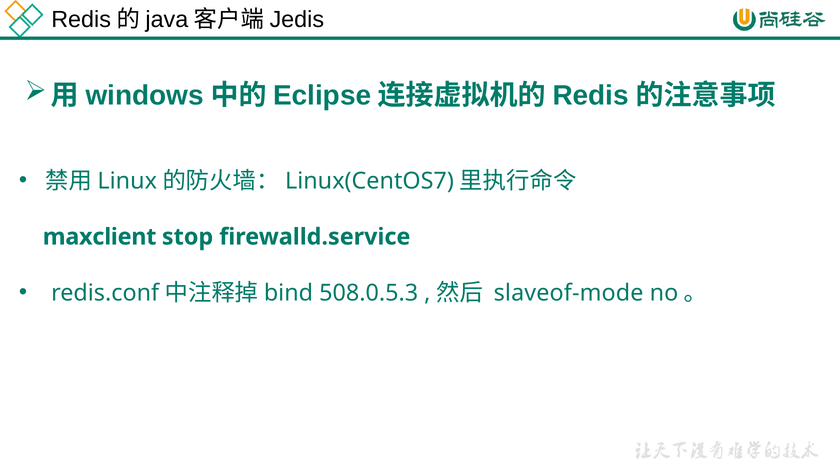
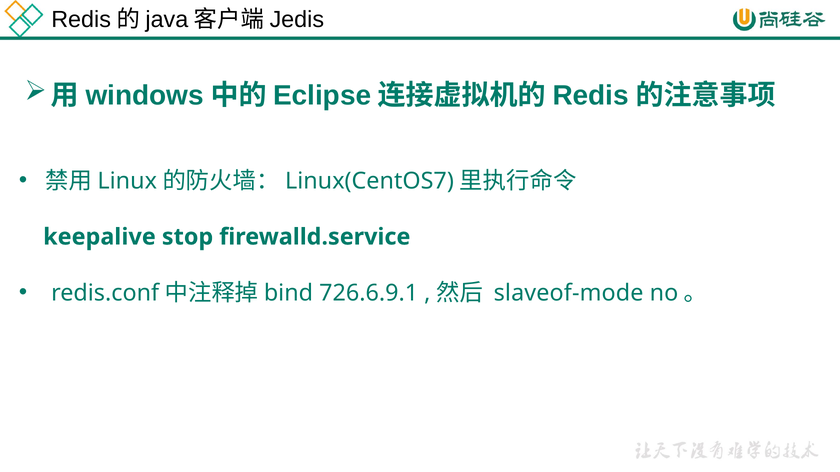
maxclient: maxclient -> keepalive (99, 237)
508.0.5.3: 508.0.5.3 -> 726.6.9.1 (369, 293)
